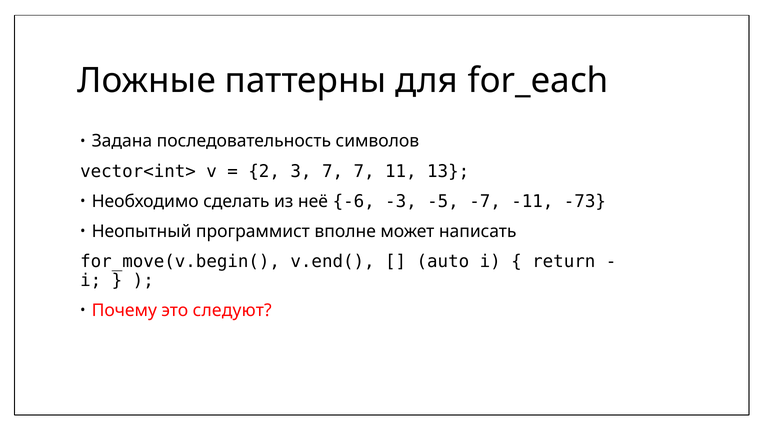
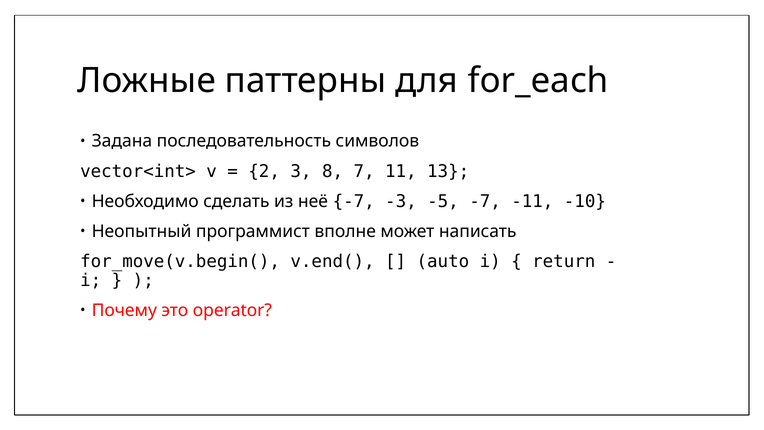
3 7: 7 -> 8 (333, 171)
неё -6: -6 -> -7 (354, 201)
-73: -73 -> -10 (585, 201)
следуют: следуют -> operator (232, 310)
